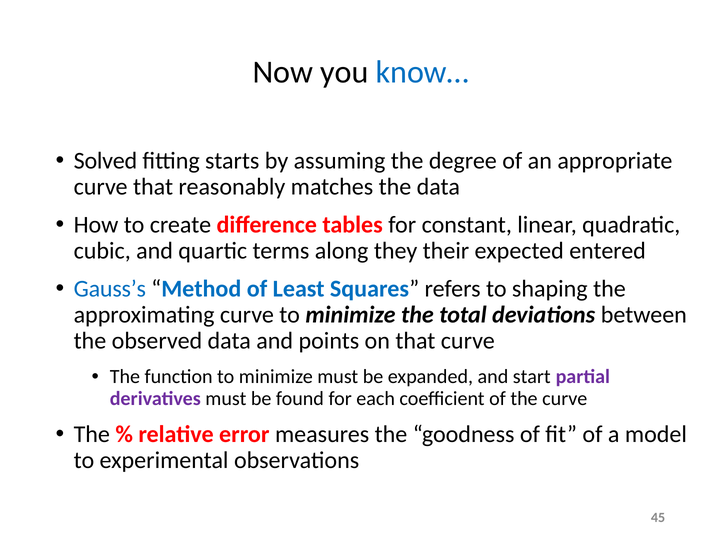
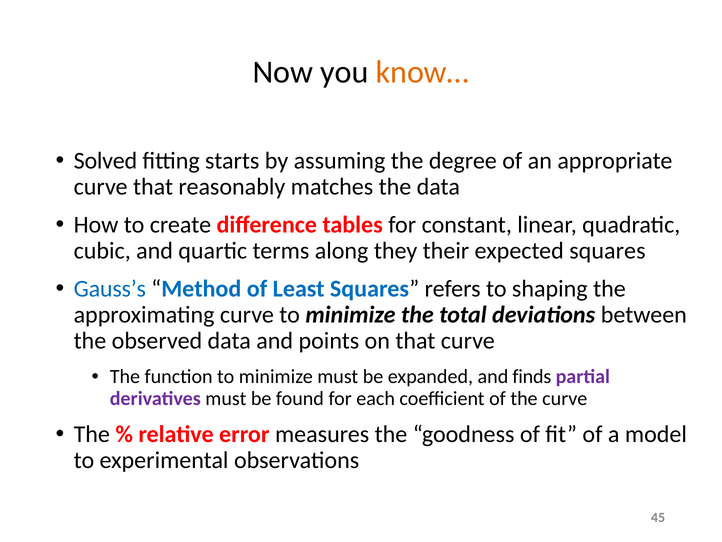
know… colour: blue -> orange (422, 72)
expected entered: entered -> squares (607, 251)
start: start -> finds (532, 376)
